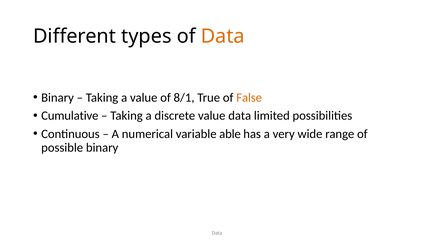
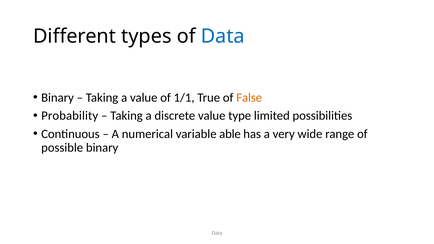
Data colour: orange -> blue (223, 36)
8/1: 8/1 -> 1/1 (184, 98)
Cumulative: Cumulative -> Probability (70, 116)
value data: data -> type (240, 116)
